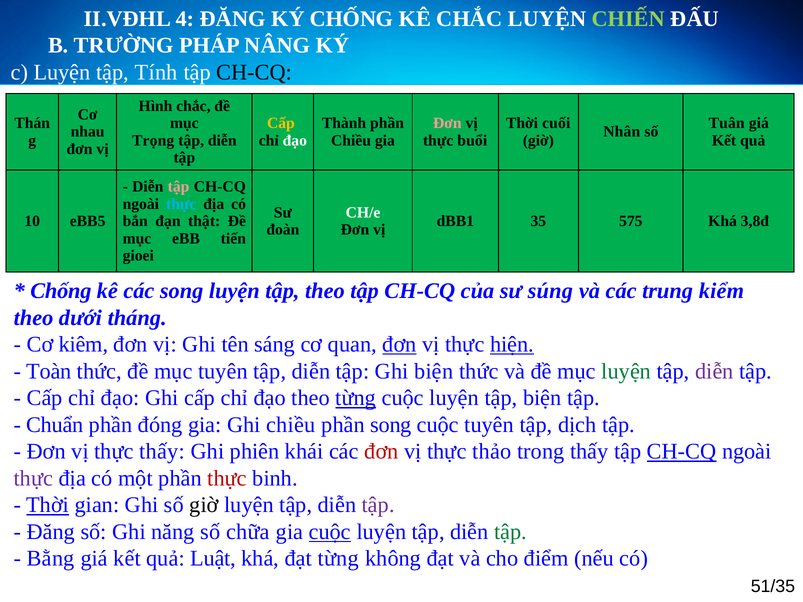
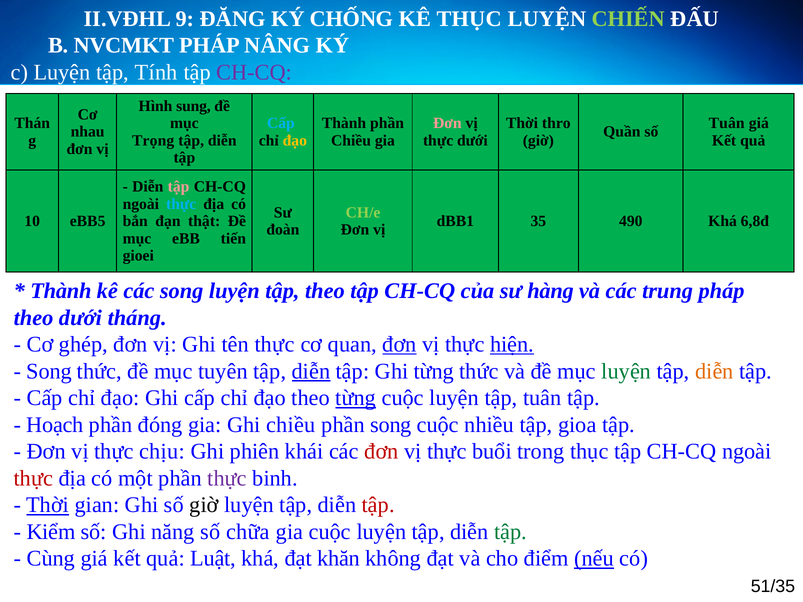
4: 4 -> 9 (185, 19)
KÊ CHẮC: CHẮC -> THỤC (469, 19)
TRƯỜNG: TRƯỜNG -> NVCMKT (124, 46)
CH-CQ colour: black -> purple (254, 72)
Hình chắc: chắc -> sung (193, 106)
Cấp colour: yellow -> light blue (281, 123)
cuối: cuối -> thro (556, 123)
Nhân: Nhân -> Quần (622, 132)
đạo colour: white -> yellow (295, 140)
thực buổi: buổi -> dưới (472, 140)
CH/e colour: white -> light green (363, 213)
575: 575 -> 490 (631, 221)
3,8đ: 3,8đ -> 6,8đ (755, 221)
Chống: Chống -> Thành (61, 291)
súng: súng -> hàng (551, 291)
trung kiểm: kiểm -> pháp (722, 291)
kiêm: kiêm -> ghép (83, 345)
tên sáng: sáng -> thực (275, 345)
Toàn: Toàn -> Song (49, 371)
diễn underline: none -> present (311, 371)
Ghi biện: biện -> từng (434, 371)
diễn colour: purple -> orange (714, 371)
tập biện: biện -> tuân (542, 398)
Chuẩn: Chuẩn -> Hoạch (55, 425)
cuộc tuyên: tuyên -> nhiều (489, 425)
dịch: dịch -> gioa (577, 425)
thực thấy: thấy -> chịu (162, 452)
thảo: thảo -> buổi (492, 452)
trong thấy: thấy -> thục (589, 452)
CH-CQ underline: present -> none (682, 452)
thực colour: purple -> red (33, 479)
thực colour: red -> purple (227, 479)
tập colour: purple -> red (378, 505)
Đăng: Đăng -> Kiểm (51, 532)
cuộc underline: present -> none (330, 532)
Bằng: Bằng -> Cùng (51, 559)
đạt từng: từng -> khăn (339, 559)
nếu underline: none -> present (594, 559)
